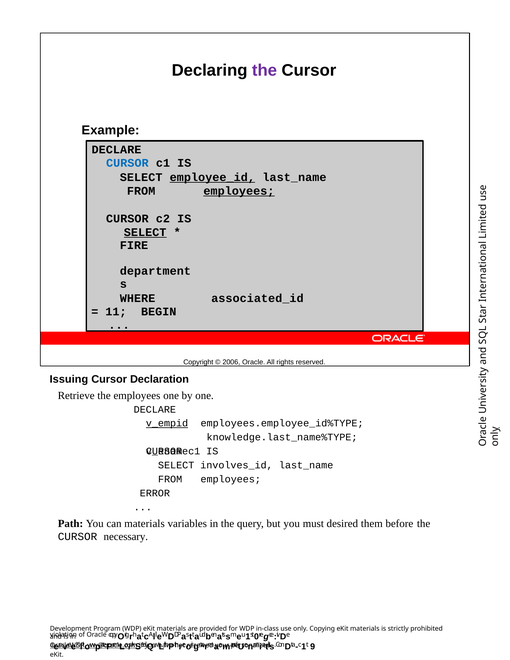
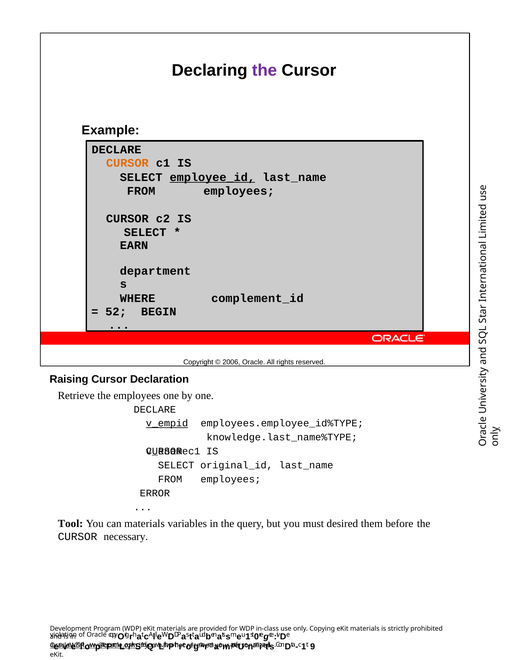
CURSOR colour: blue -> orange (127, 163)
employees underline: present -> none (239, 191)
SELECT underline: present -> none (145, 232)
FIRE: FIRE -> EARN (134, 245)
associated_id: associated_id -> complement_id (257, 298)
11: 11 -> 52 (116, 312)
Issuing: Issuing -> Raising (69, 379)
involves_id: involves_id -> original_id (237, 465)
Path: Path -> Tool (70, 524)
